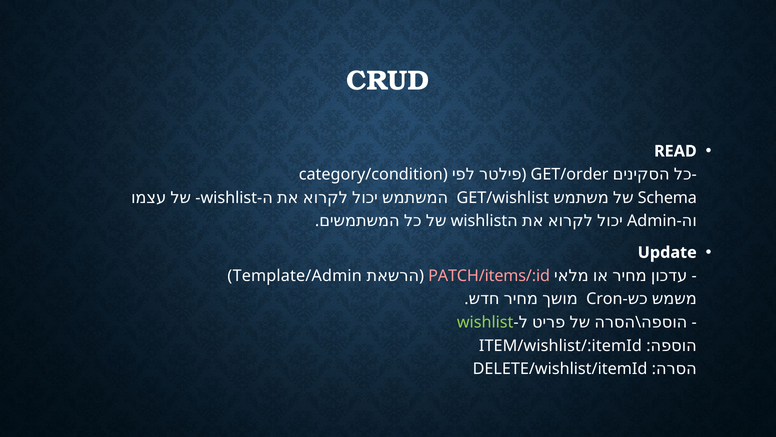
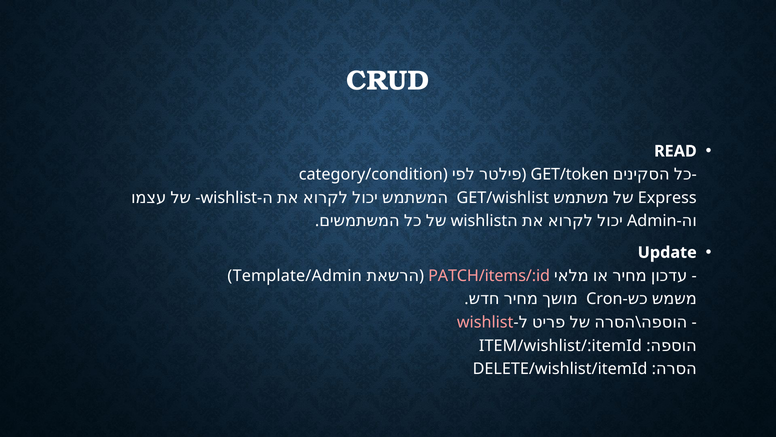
GET/order: GET/order -> GET/token (570, 174)
Schema: Schema -> Express (667, 198)
wishlist colour: light green -> pink (485, 322)
